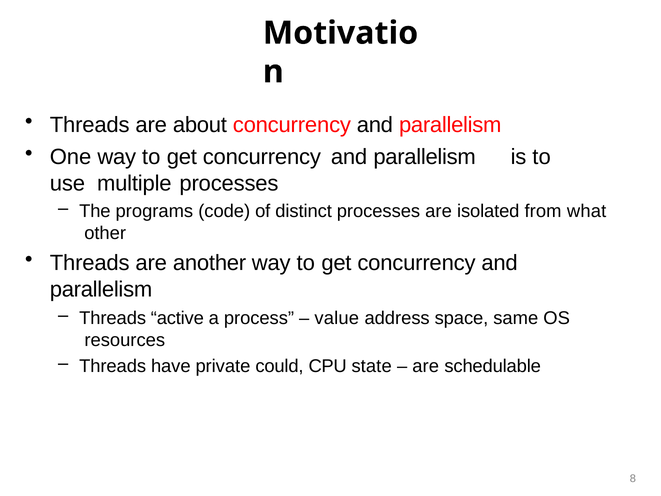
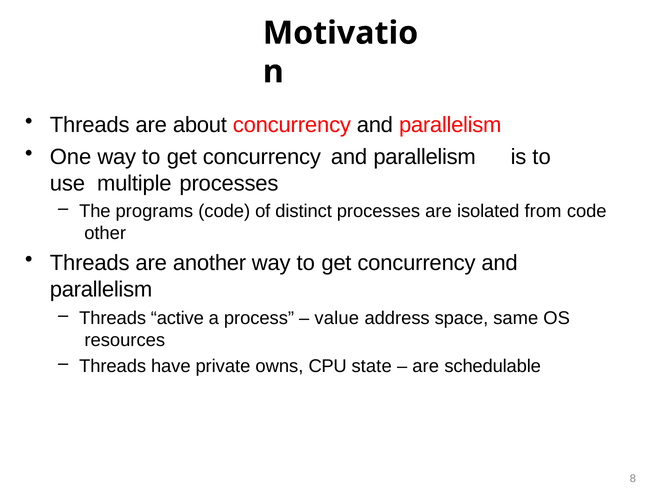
from what: what -> code (587, 211)
could: could -> owns (279, 366)
